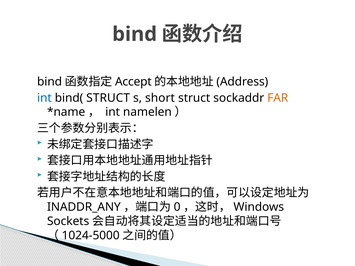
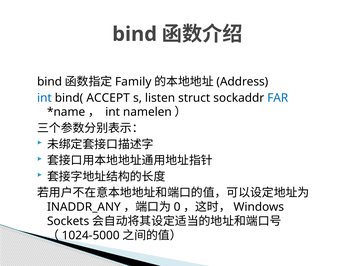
Accept: Accept -> Family (133, 82)
bind( STRUCT: STRUCT -> ACCEPT (108, 98)
short: short -> listen (160, 98)
FAR colour: orange -> blue (278, 98)
